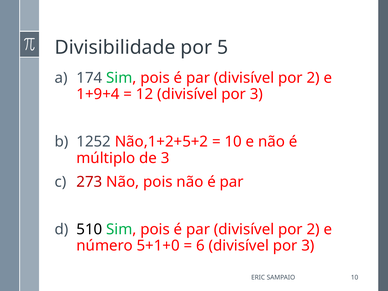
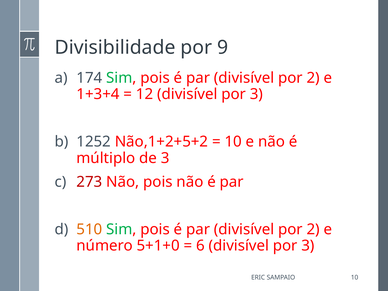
5: 5 -> 9 (223, 48)
1+9+4: 1+9+4 -> 1+3+4 (98, 94)
510 colour: black -> orange (89, 229)
